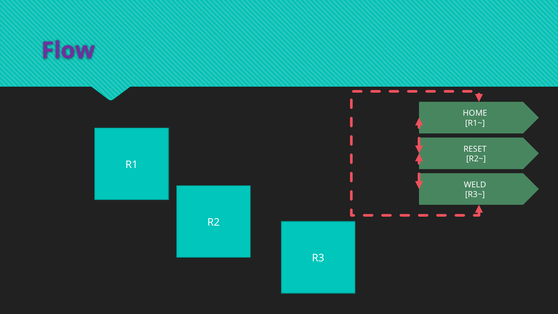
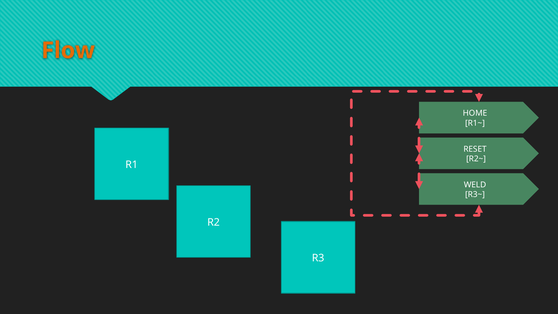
Flow colour: purple -> orange (68, 50)
